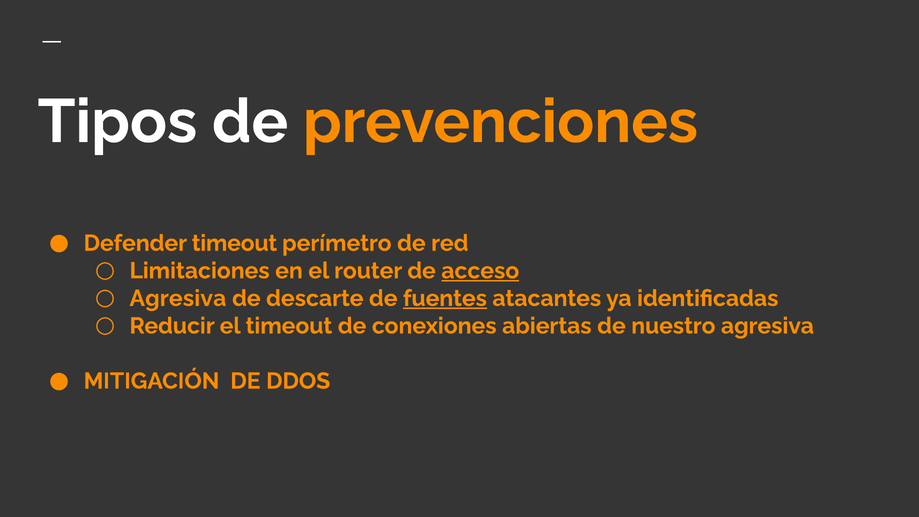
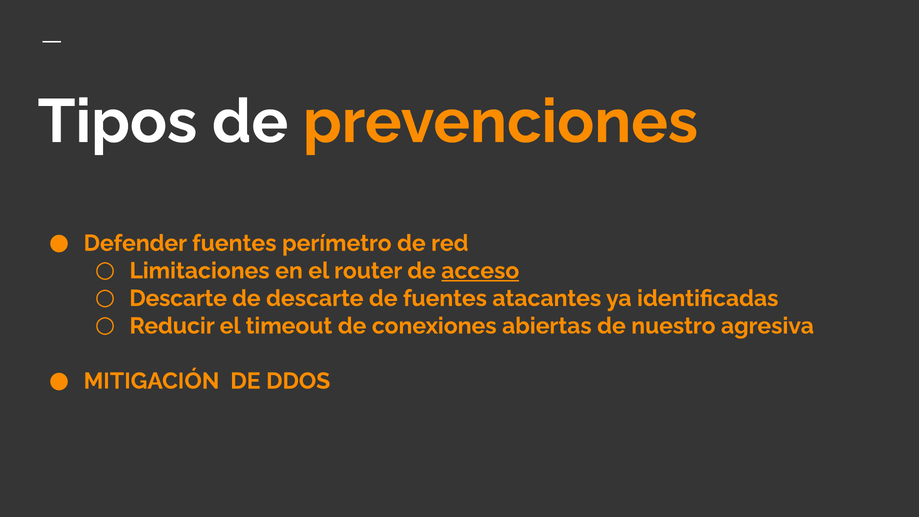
Defender timeout: timeout -> fuentes (234, 243)
Agresiva: Agresiva -> Descarte (178, 298)
fuentes underline: present -> none (445, 298)
